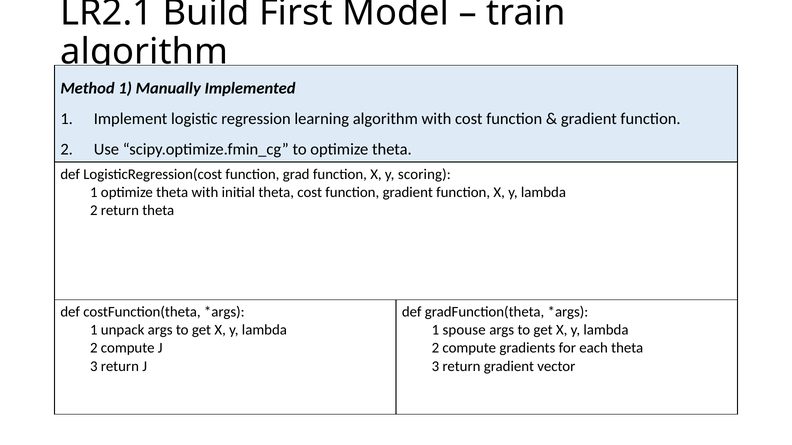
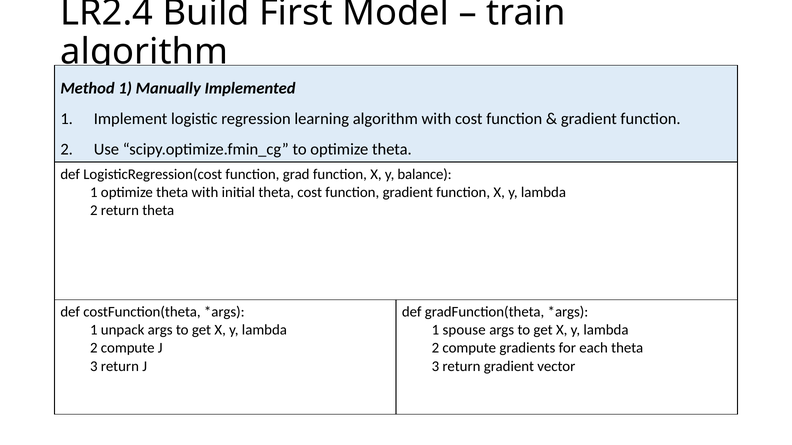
LR2.1: LR2.1 -> LR2.4 (107, 13)
scoring: scoring -> balance (425, 174)
